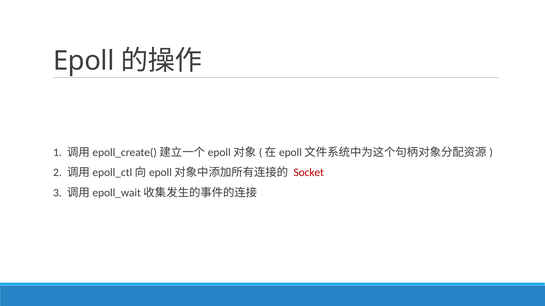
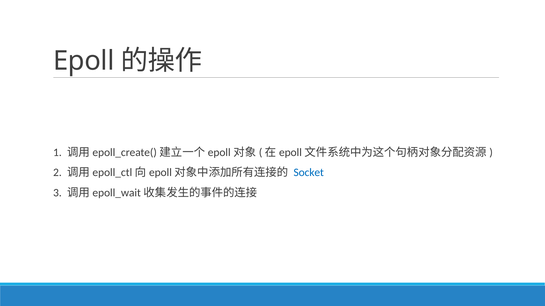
Socket colour: red -> blue (309, 173)
